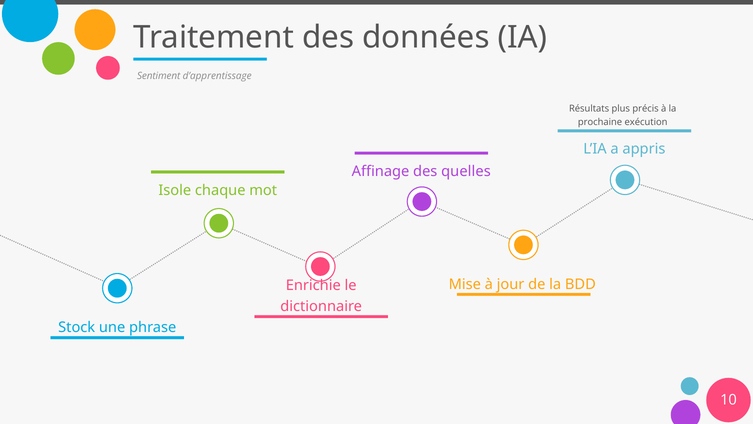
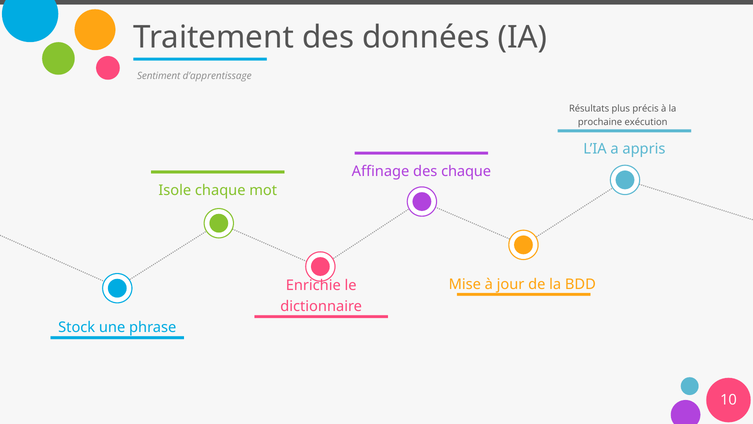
des quelles: quelles -> chaque (466, 171)
